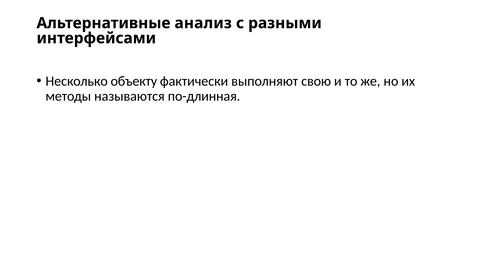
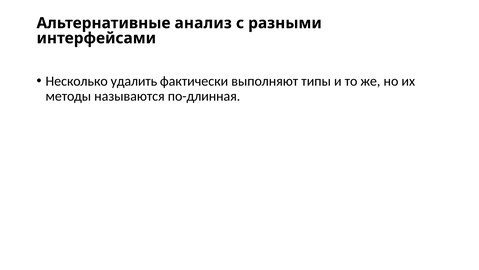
объекту: объекту -> удалить (134, 81)
свою: свою -> типы (316, 81)
